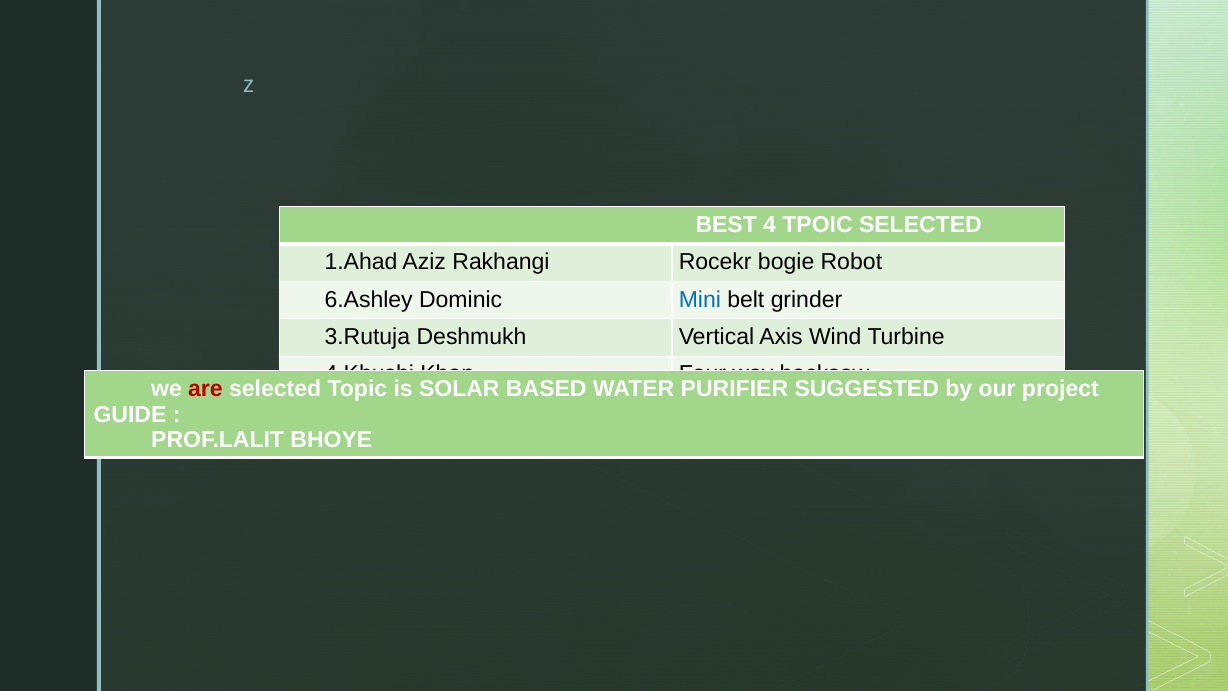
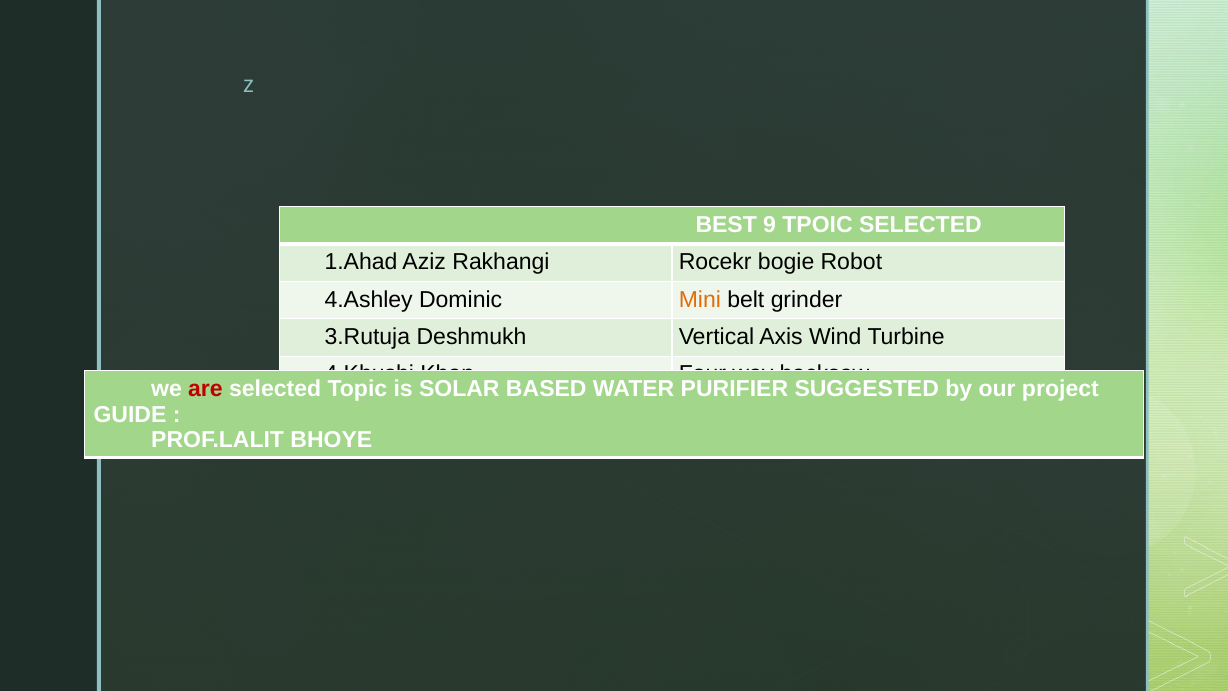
4: 4 -> 9 (770, 225)
6.Ashley: 6.Ashley -> 4.Ashley (369, 299)
Mini colour: blue -> orange (700, 299)
